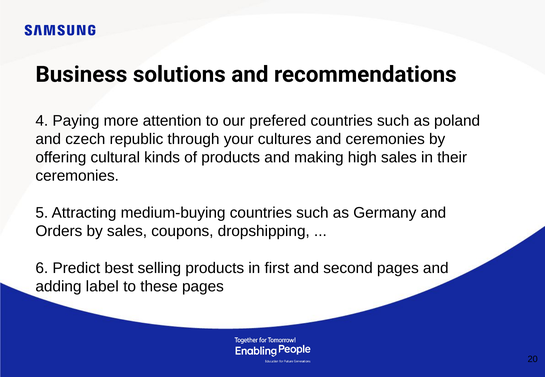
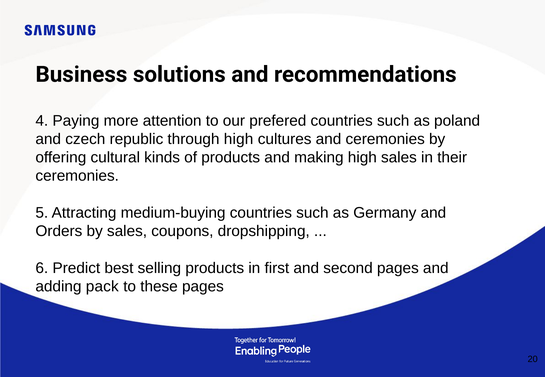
through your: your -> high (239, 139)
label: label -> pack (102, 287)
